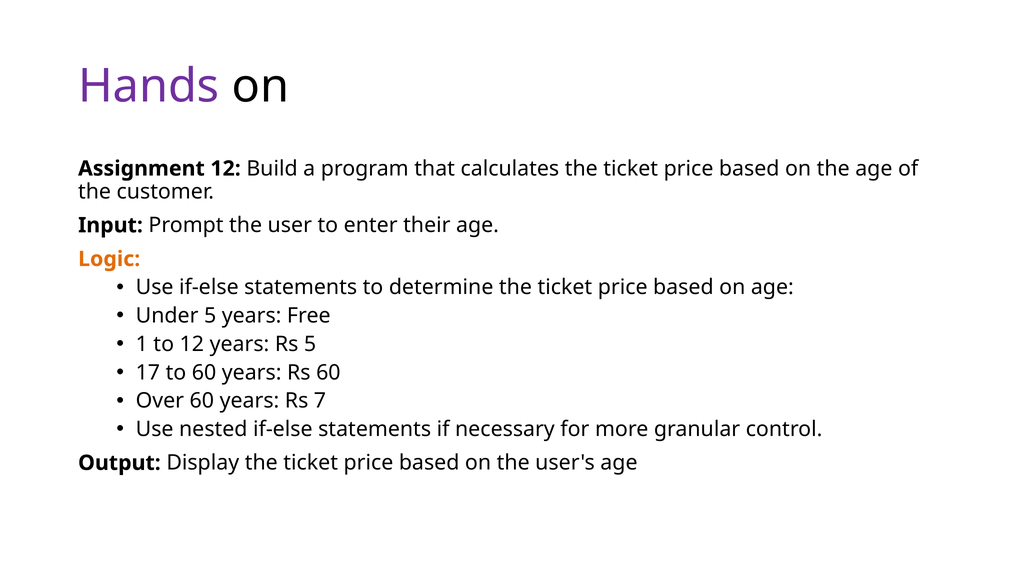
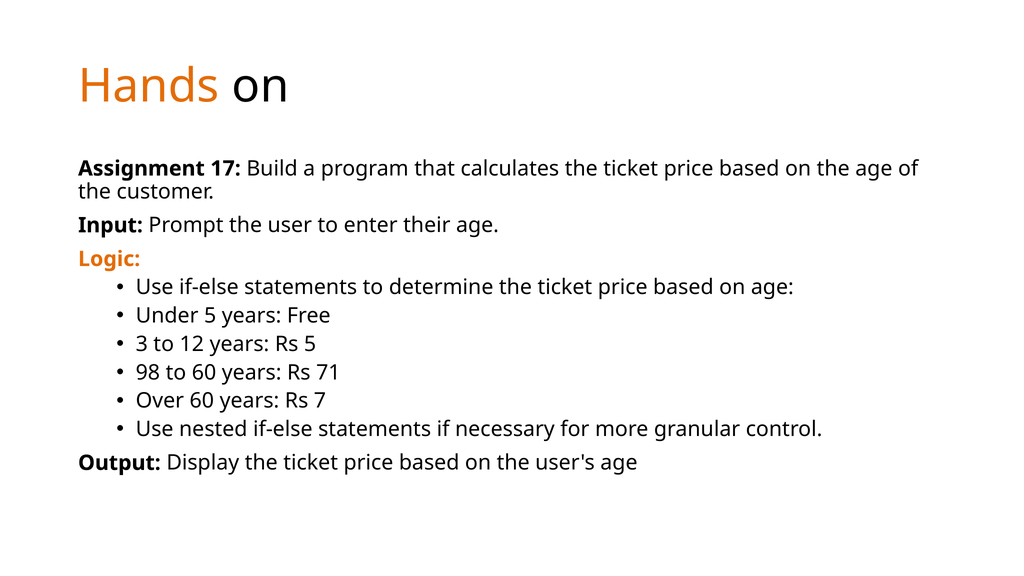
Hands colour: purple -> orange (149, 86)
Assignment 12: 12 -> 17 (226, 169)
1: 1 -> 3 (142, 344)
17: 17 -> 98 (148, 372)
Rs 60: 60 -> 71 (328, 372)
